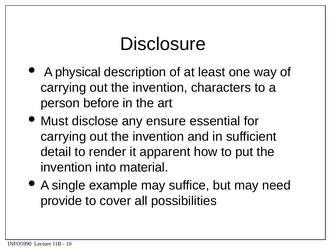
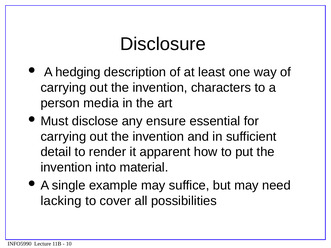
physical: physical -> hedging (78, 72)
before: before -> media (101, 103)
provide: provide -> lacking (61, 201)
